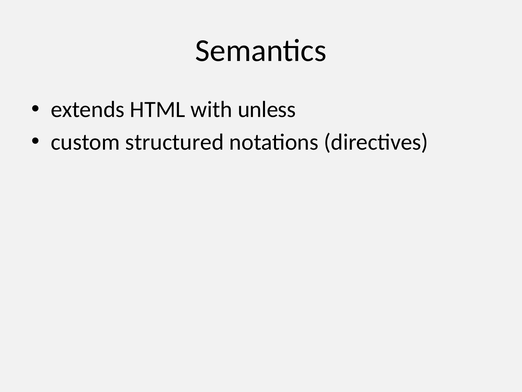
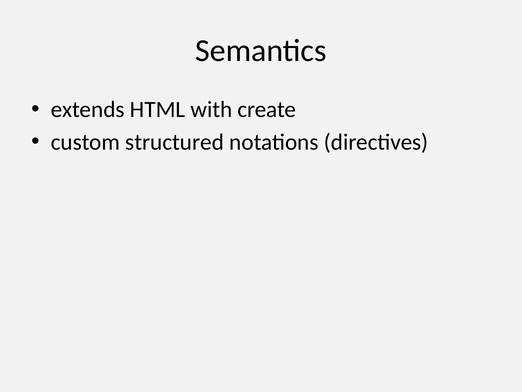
unless: unless -> create (267, 110)
